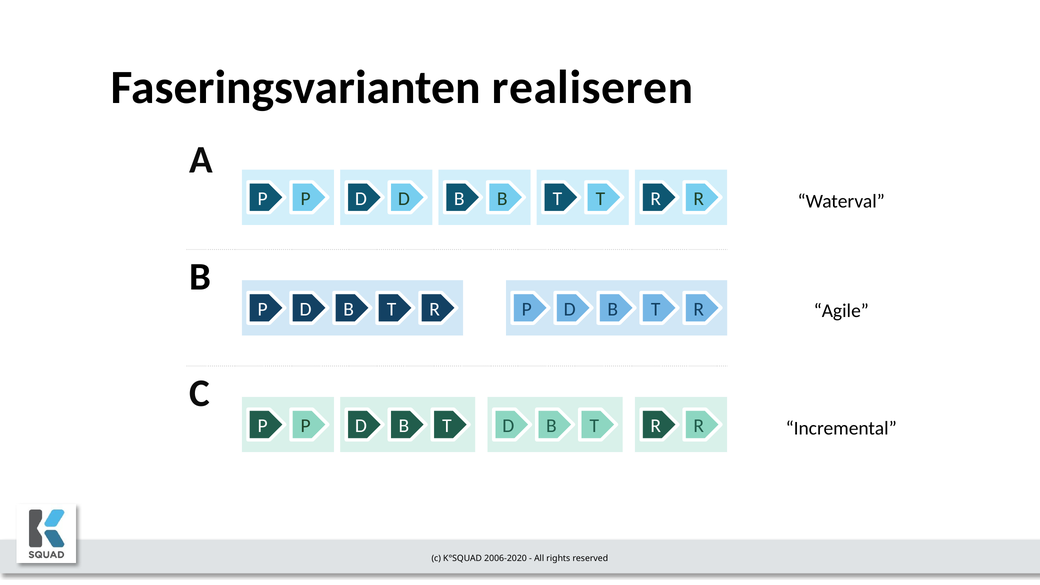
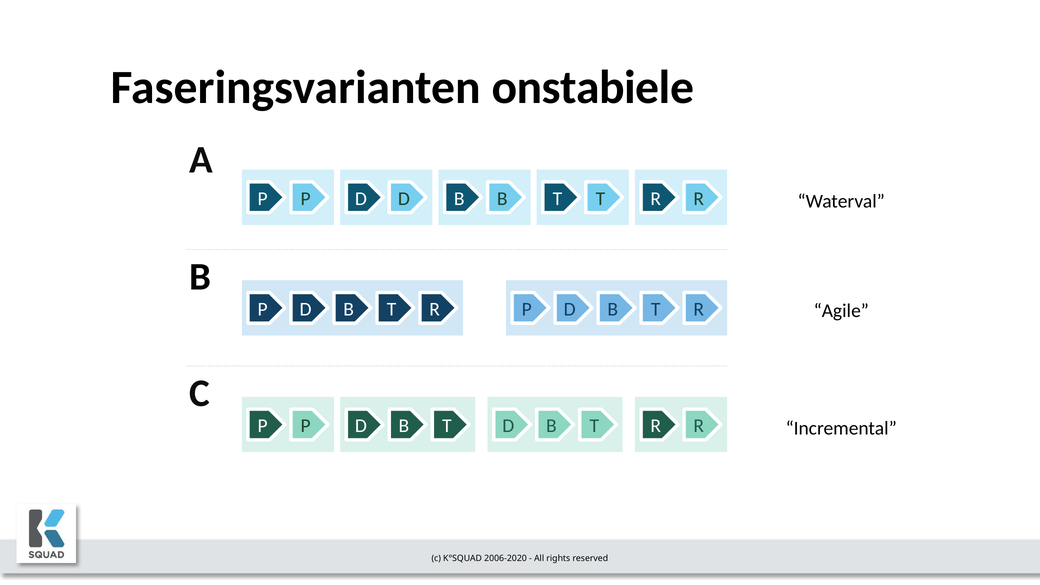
realiseren: realiseren -> onstabiele (593, 87)
